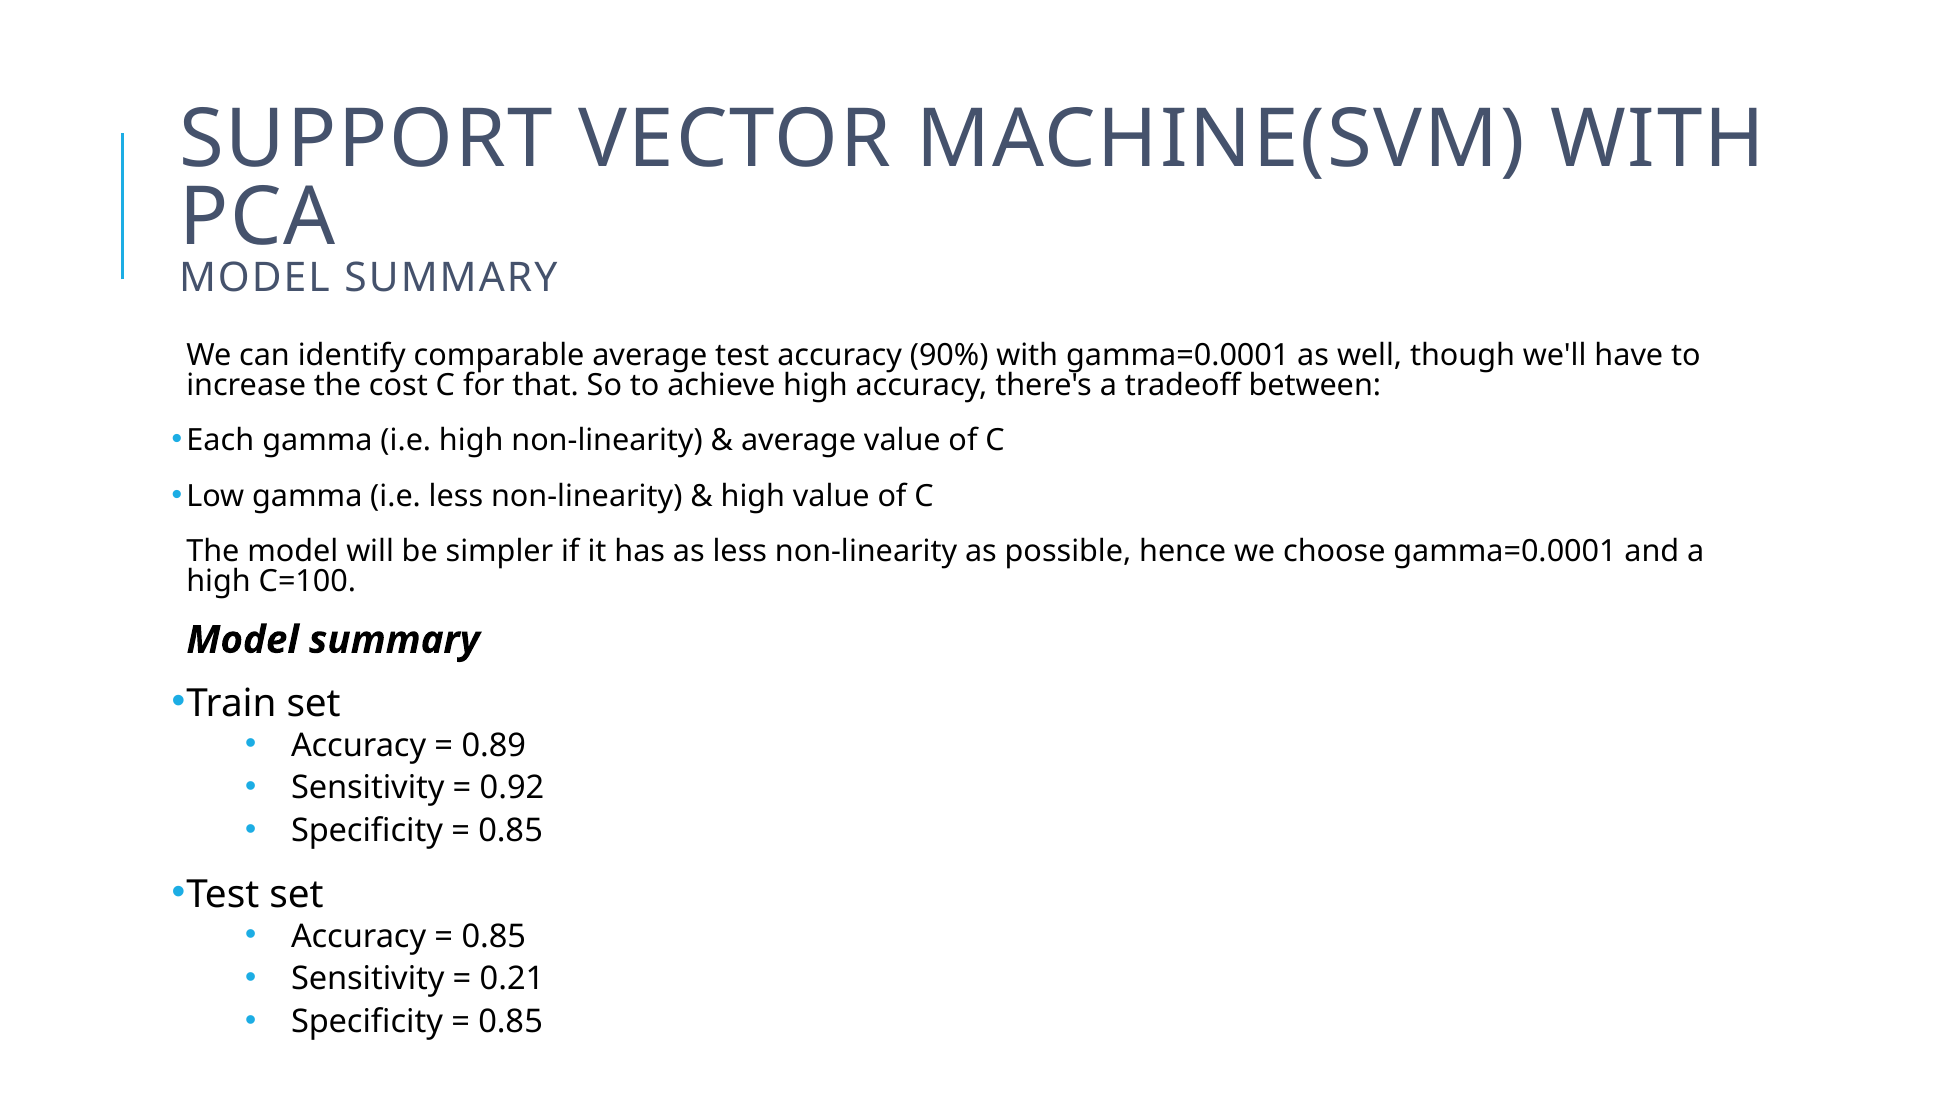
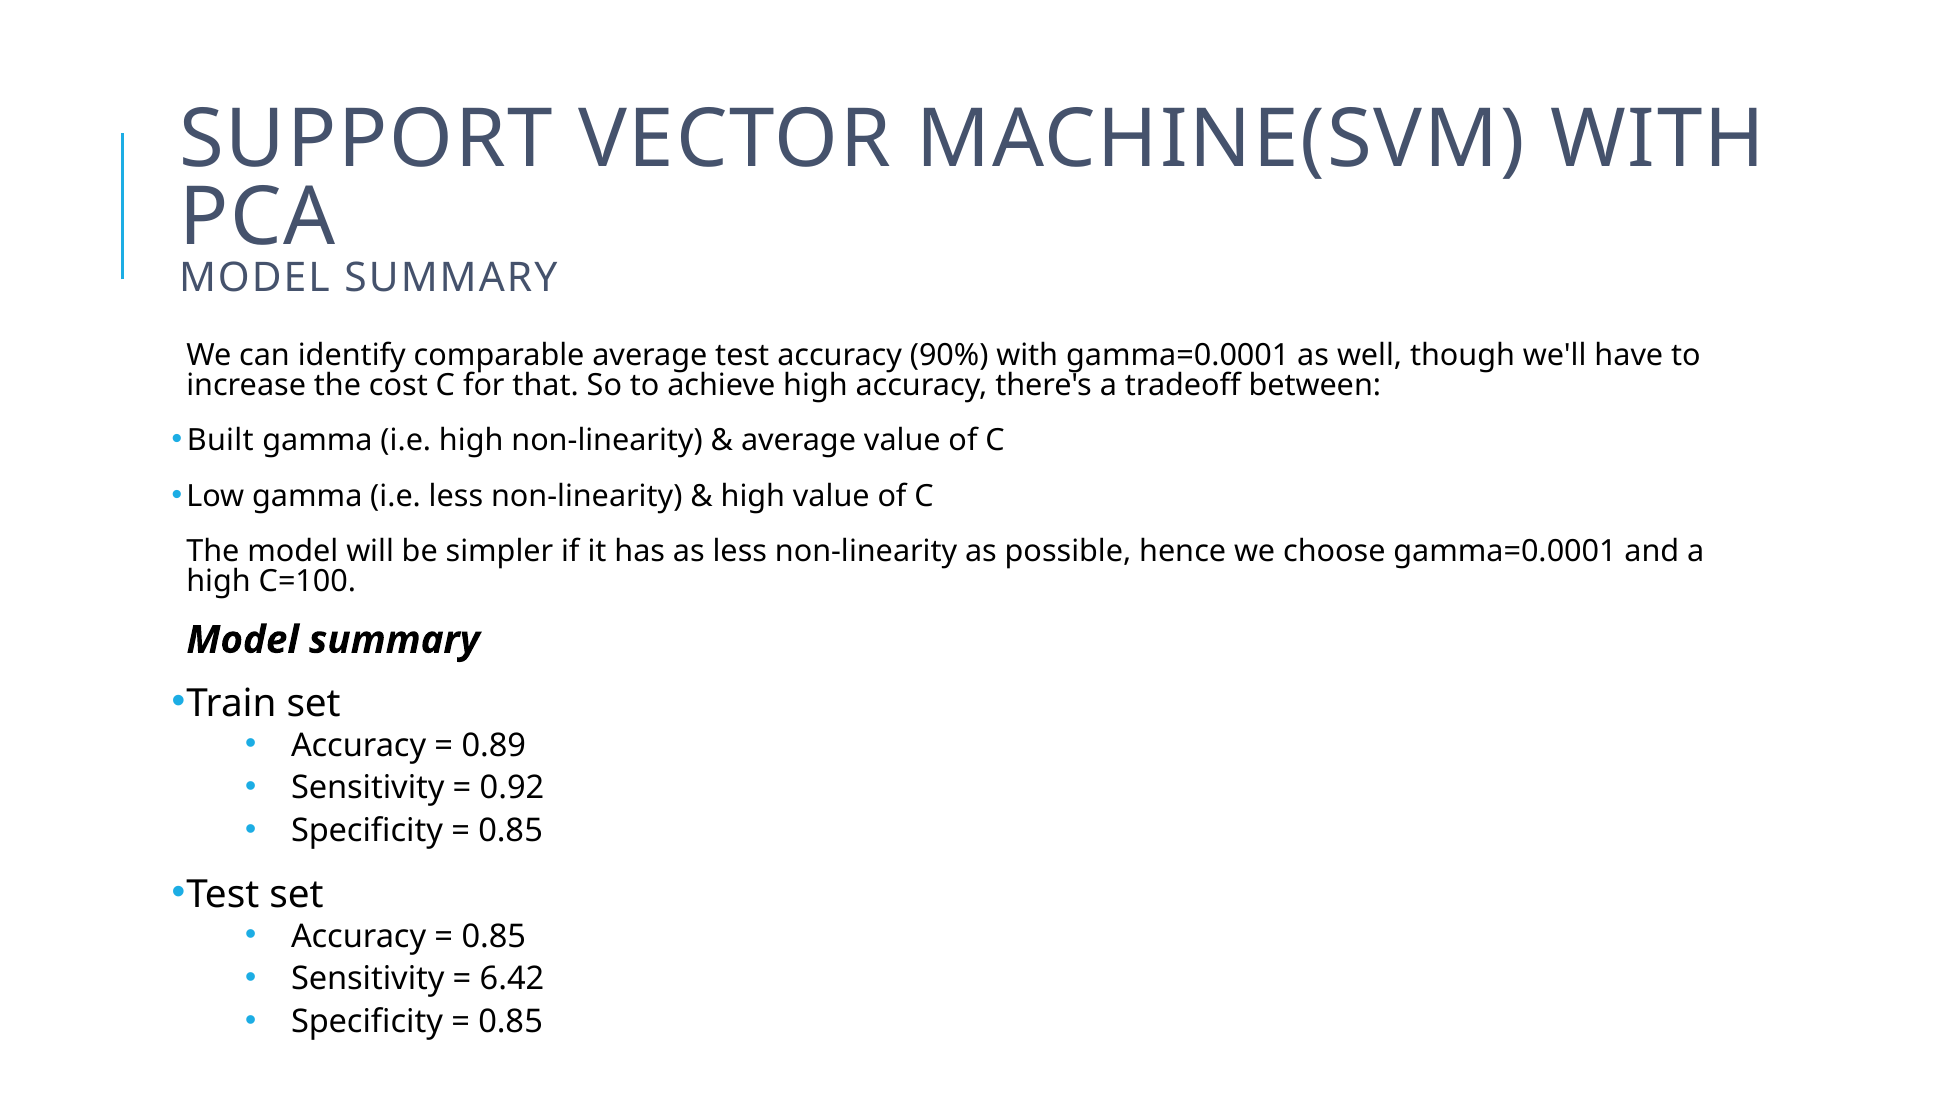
Each: Each -> Built (220, 441)
0.21: 0.21 -> 6.42 (512, 979)
